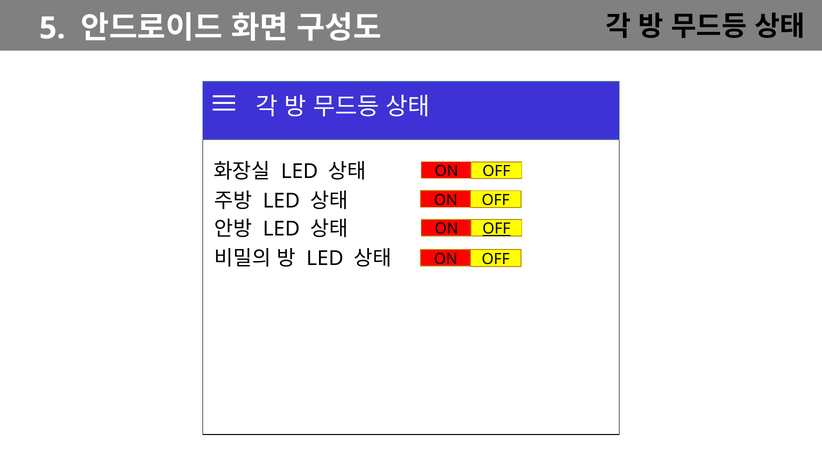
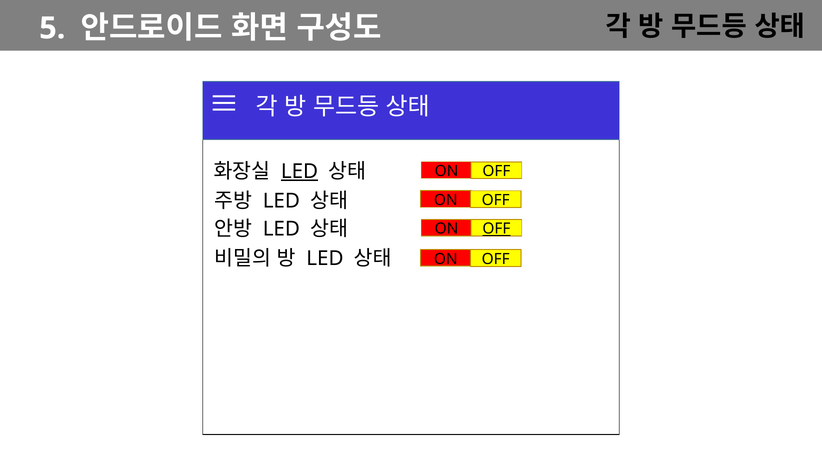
LED underline: none -> present (300, 171)
